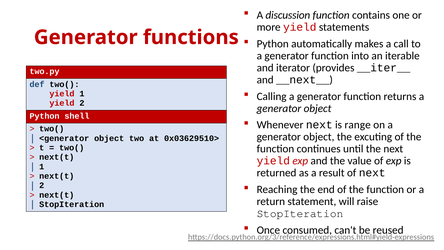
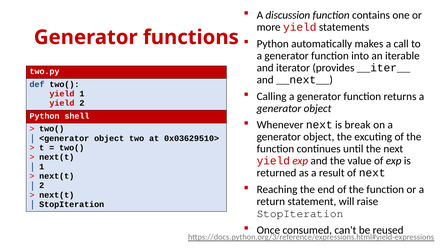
range: range -> break (358, 125)
